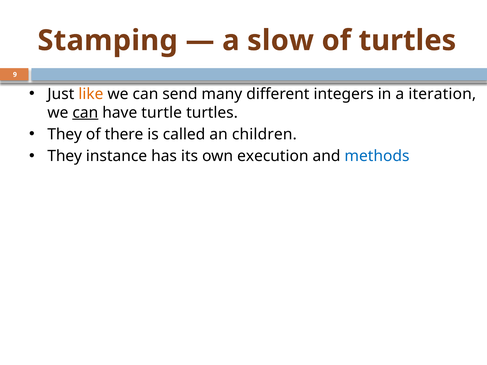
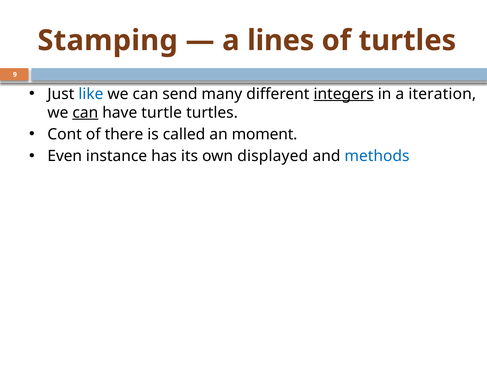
slow: slow -> lines (281, 41)
like colour: orange -> blue (91, 94)
integers underline: none -> present (344, 94)
They: They -> Cont (65, 134)
children: children -> moment (265, 134)
They: They -> Even (65, 156)
execution: execution -> displayed (273, 156)
